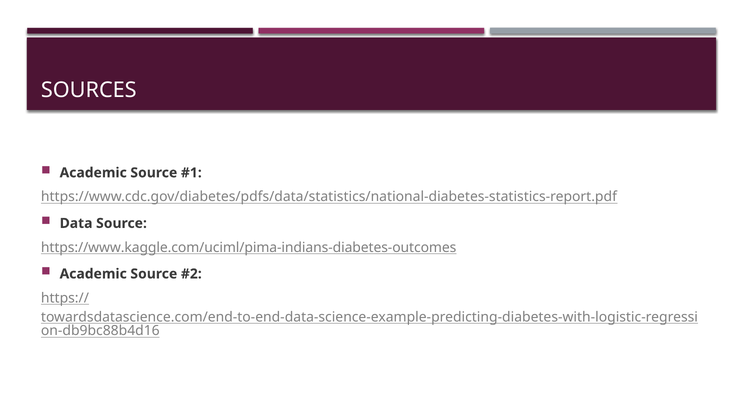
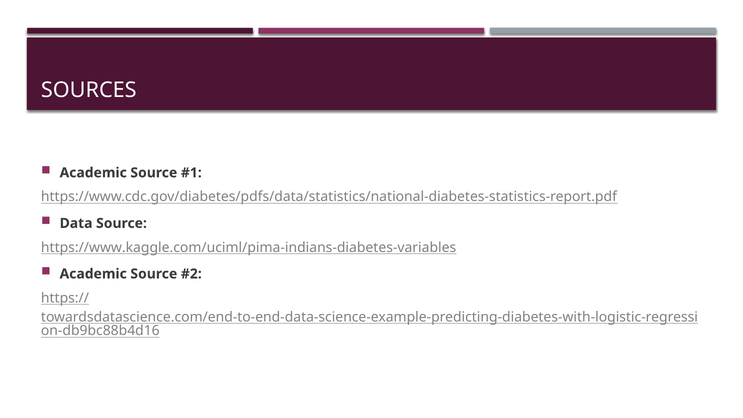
https://www.kaggle.com/uciml/pima-indians-diabetes-outcomes: https://www.kaggle.com/uciml/pima-indians-diabetes-outcomes -> https://www.kaggle.com/uciml/pima-indians-diabetes-variables (249, 247)
